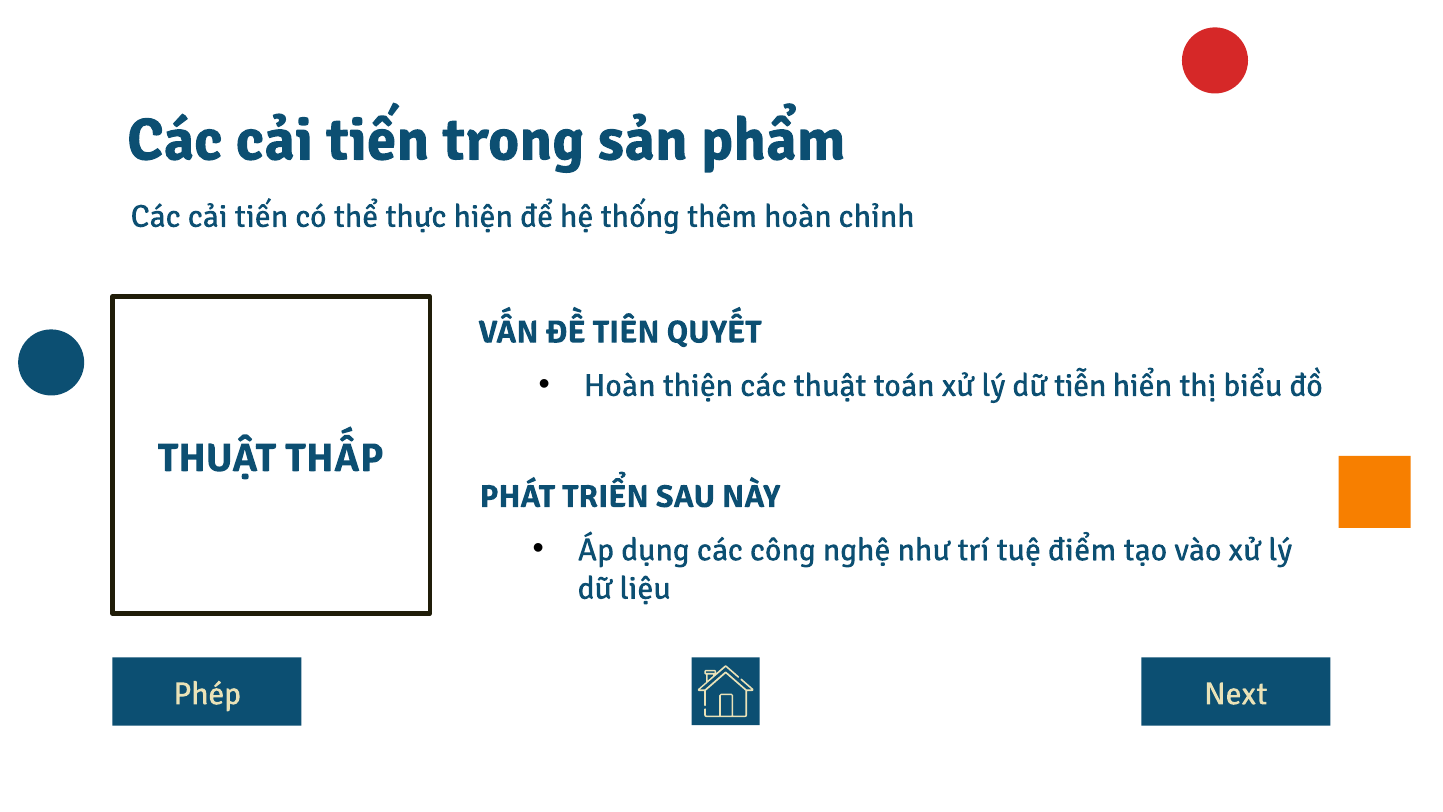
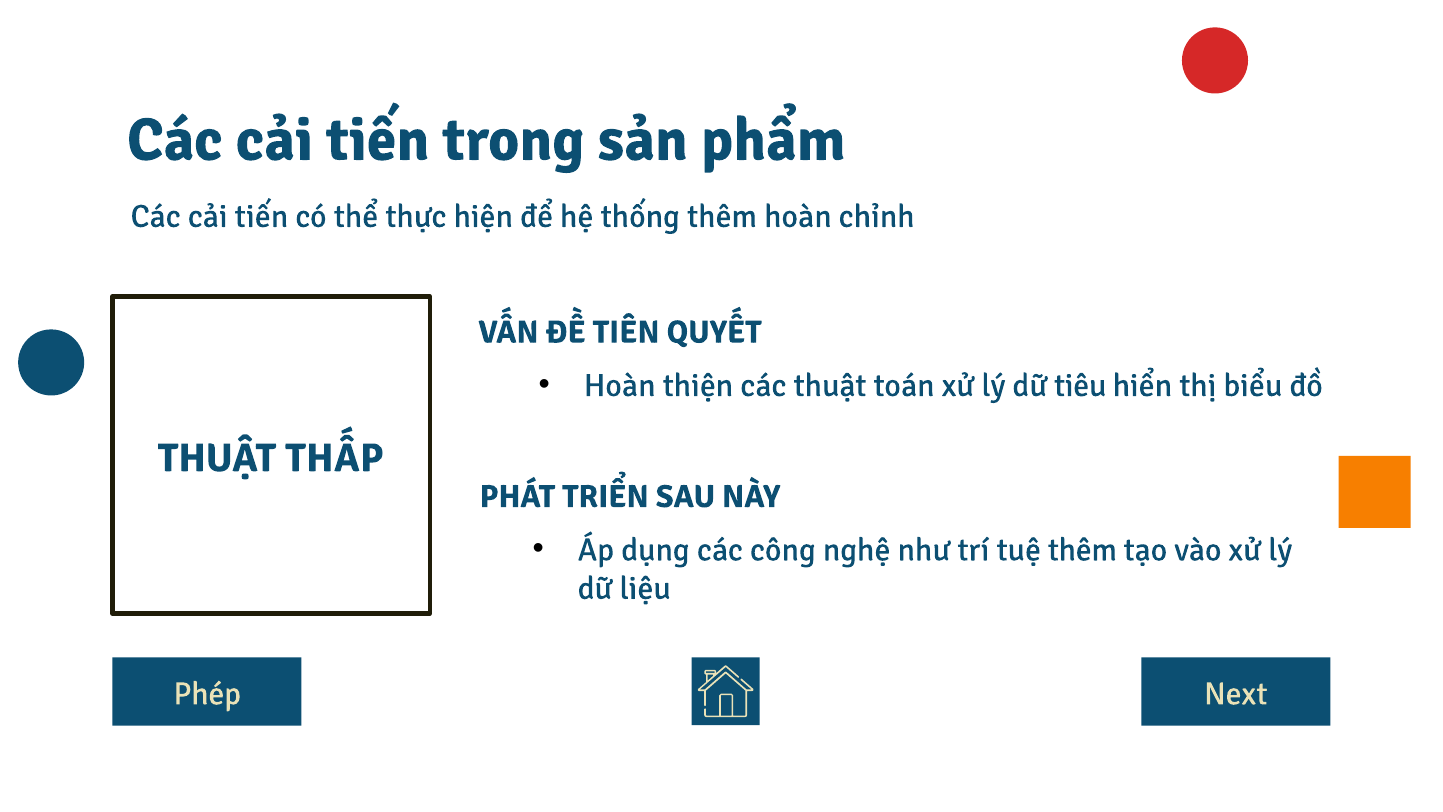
tiễn: tiễn -> tiêu (1080, 385)
tuệ điểm: điểm -> thêm (1082, 550)
